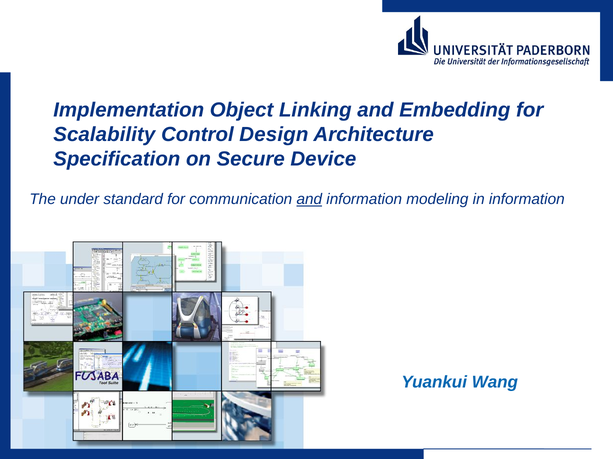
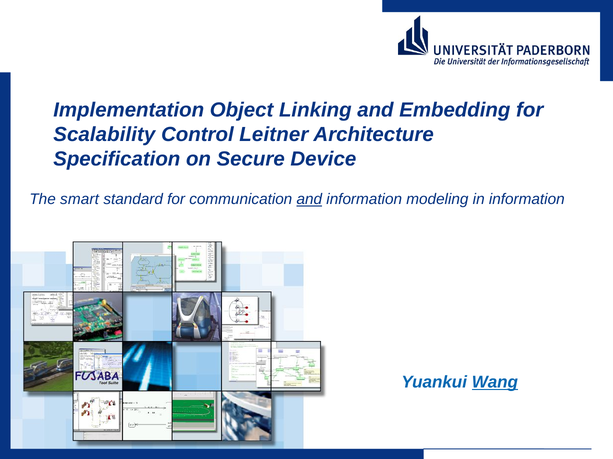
Design: Design -> Leitner (274, 135)
under: under -> smart (80, 200)
Wang underline: none -> present (495, 383)
